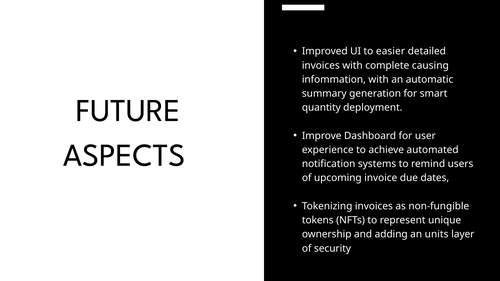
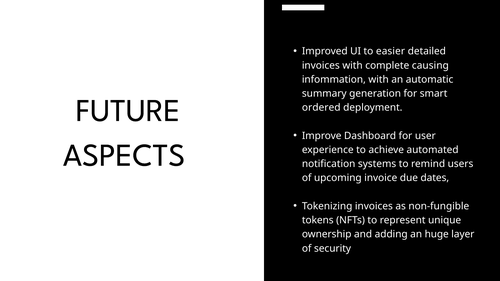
quantity: quantity -> ordered (321, 108)
units: units -> huge (437, 235)
